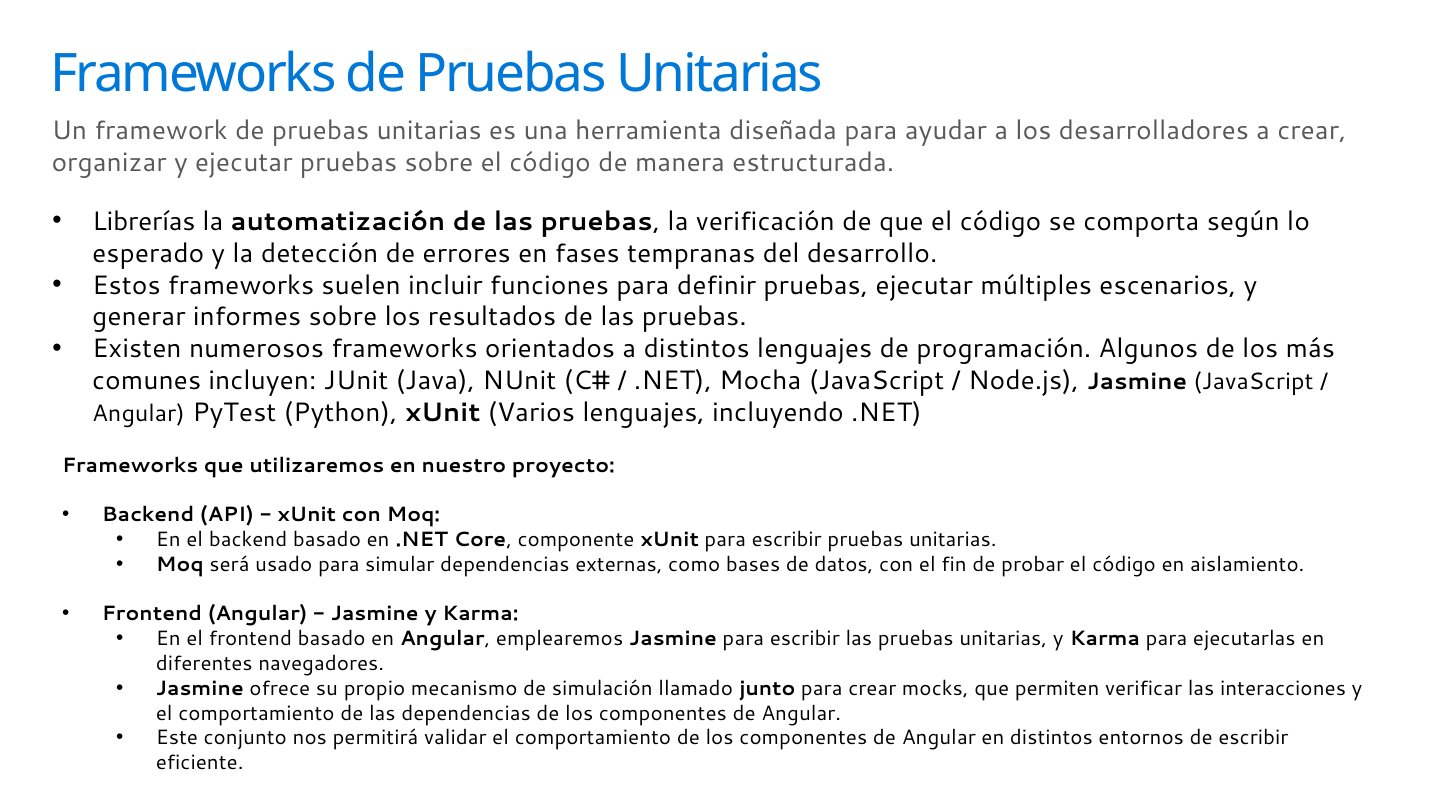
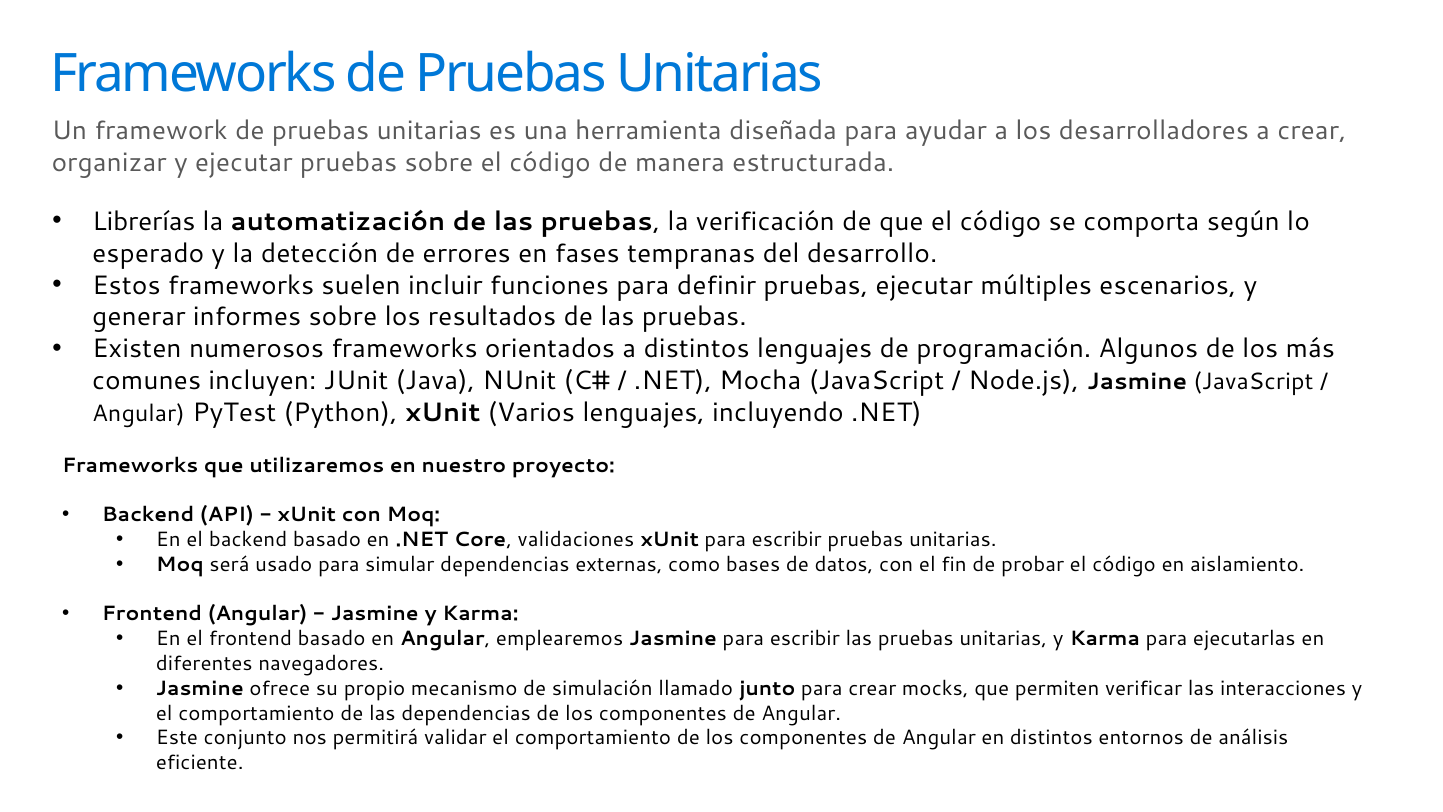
componente: componente -> validaciones (576, 539)
de escribir: escribir -> análisis (1253, 738)
